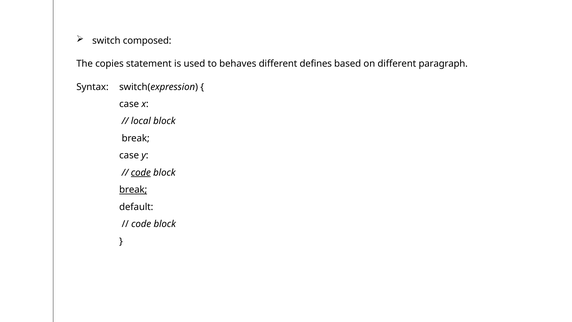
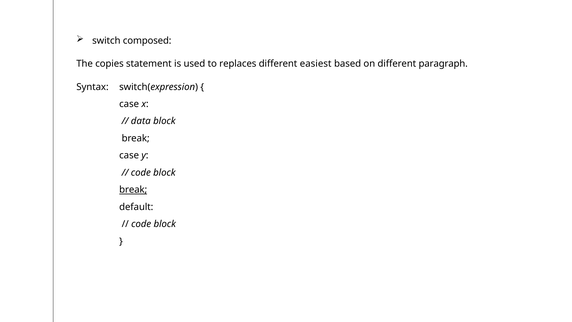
behaves: behaves -> replaces (238, 64)
defines: defines -> easiest (316, 64)
local: local -> data (141, 121)
code underline: present -> none (141, 173)
